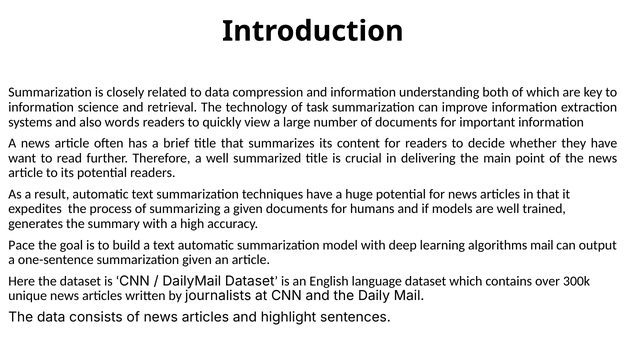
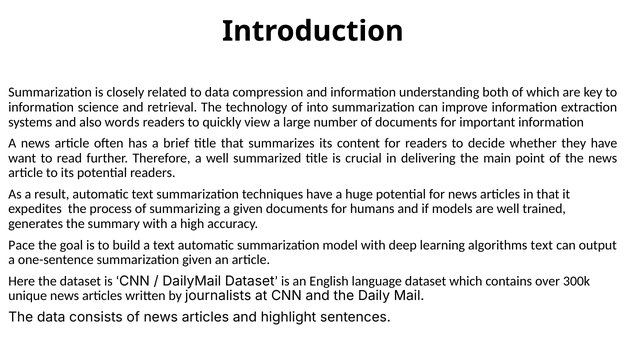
task: task -> into (317, 107)
algorithms mail: mail -> text (542, 245)
